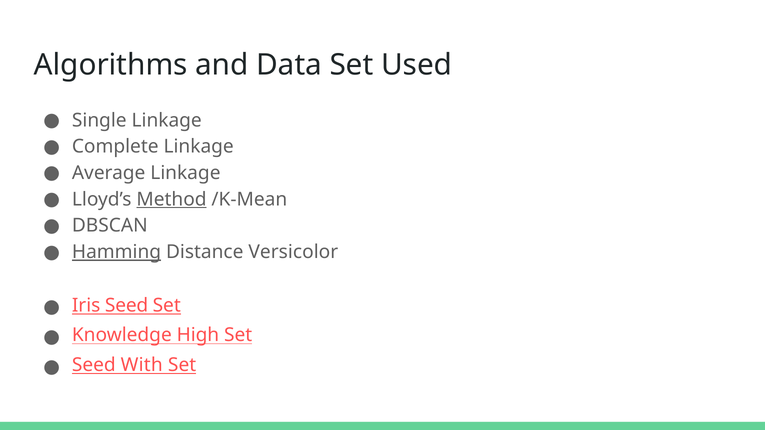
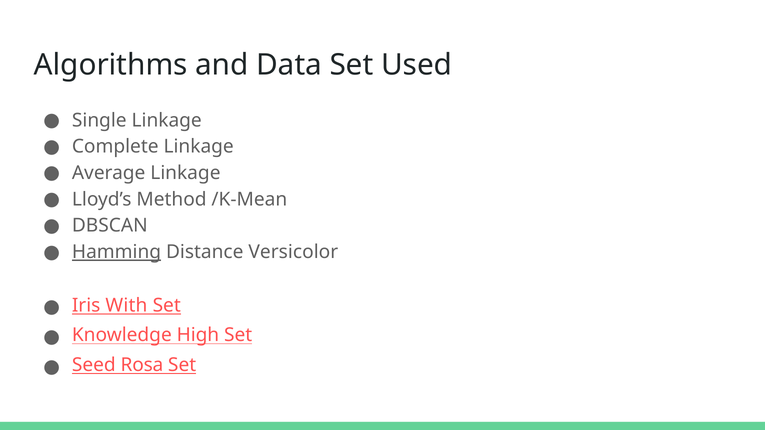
Method underline: present -> none (172, 199)
Iris Seed: Seed -> With (126, 305)
With: With -> Rosa (142, 365)
